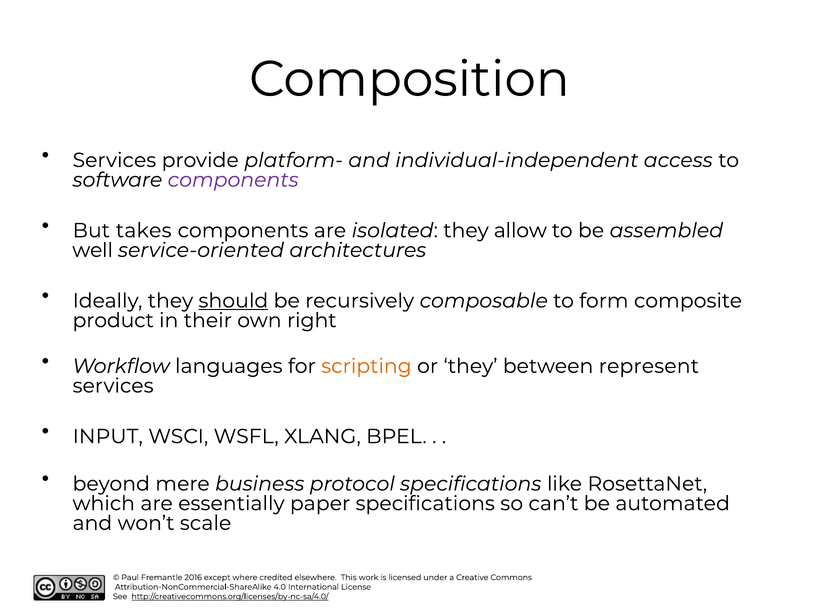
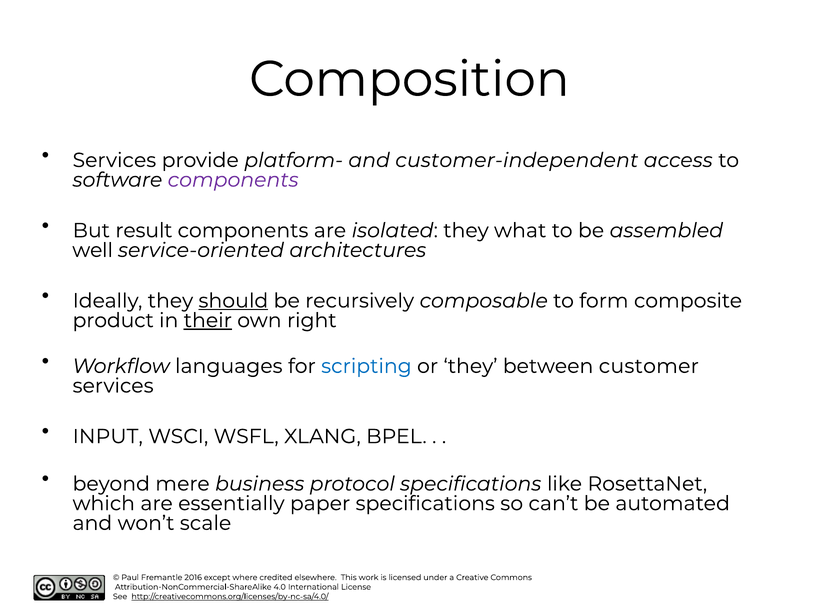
individual-independent: individual-independent -> customer-independent (517, 160)
takes: takes -> result (144, 231)
allow: allow -> what (520, 231)
their underline: none -> present (208, 321)
scripting colour: orange -> blue (366, 366)
represent: represent -> customer (649, 366)
